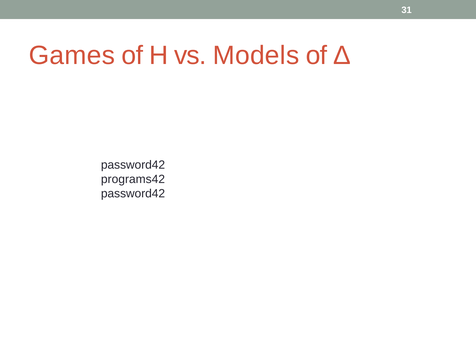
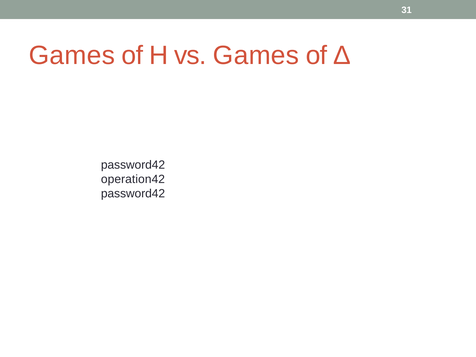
vs Models: Models -> Games (256, 55)
programs42: programs42 -> operation42 (133, 179)
